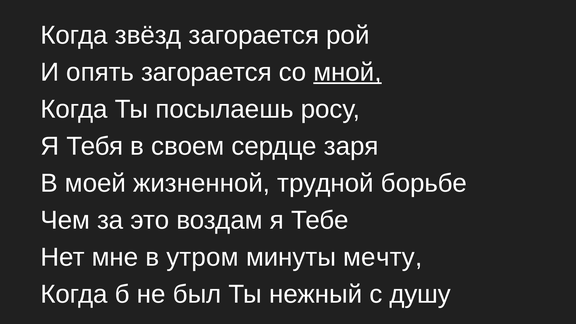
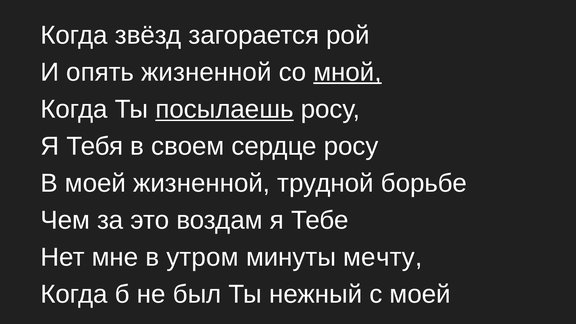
опять загорается: загорается -> жизненной (206, 72)
посылаешь underline: none -> present (225, 109)
сердце заря: заря -> росу (351, 146)
с душу: душу -> моей (420, 294)
